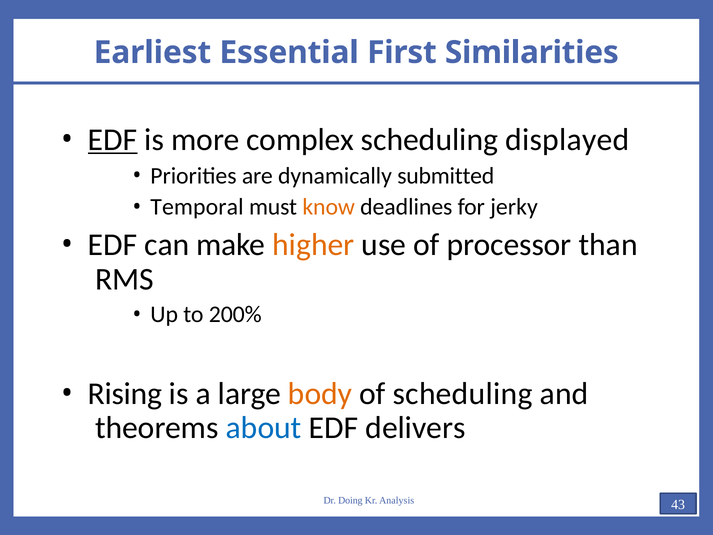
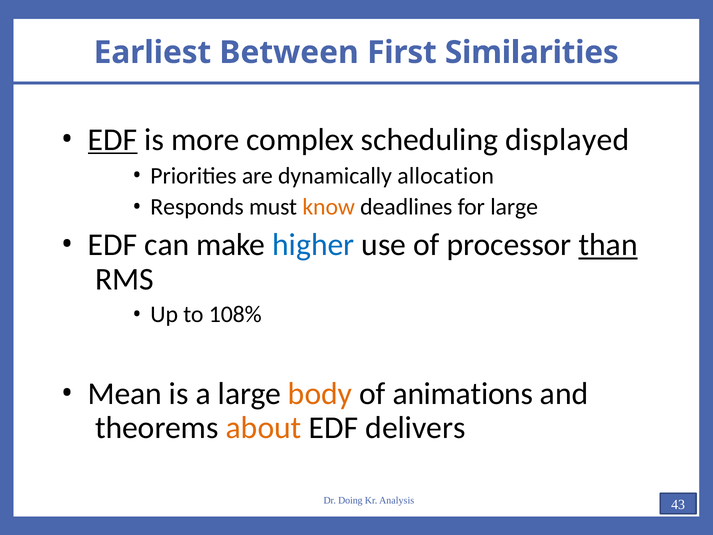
Essential: Essential -> Between (289, 52)
submitted: submitted -> allocation (446, 176)
Temporal: Temporal -> Responds (197, 207)
for jerky: jerky -> large (514, 207)
higher colour: orange -> blue (313, 245)
than underline: none -> present (608, 245)
200%: 200% -> 108% (235, 314)
Rising: Rising -> Mean (125, 393)
of scheduling: scheduling -> animations (463, 393)
about colour: blue -> orange (264, 428)
